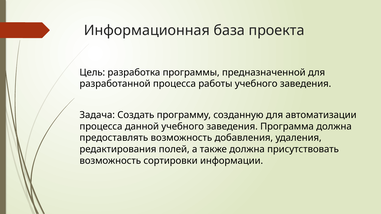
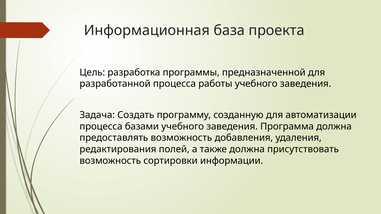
данной: данной -> базами (142, 127)
